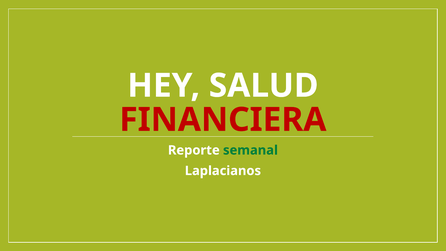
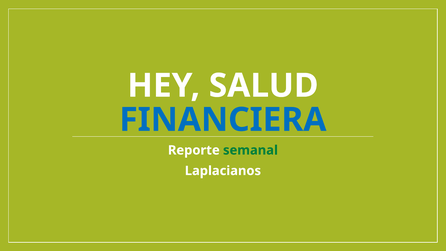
FINANCIERA colour: red -> blue (223, 120)
